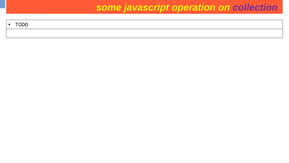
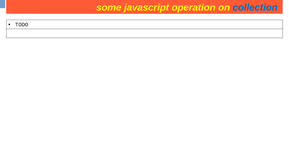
collection colour: purple -> blue (255, 8)
